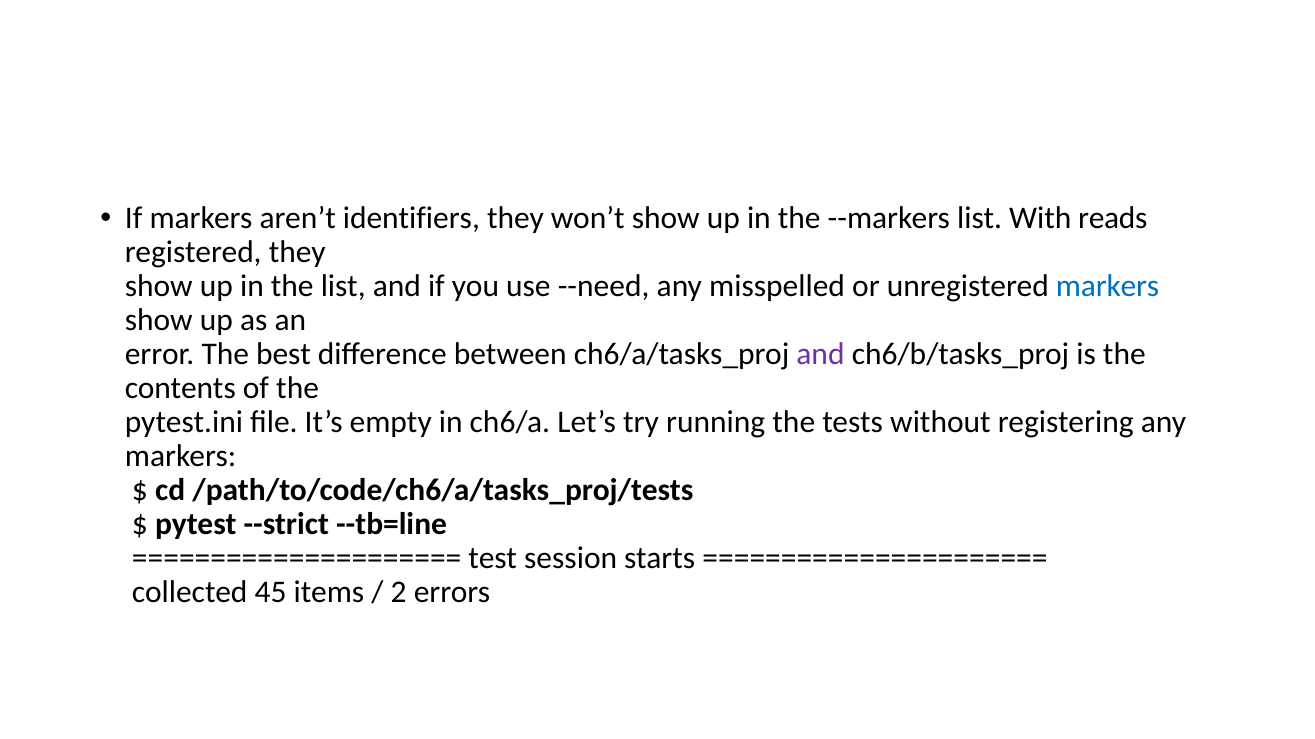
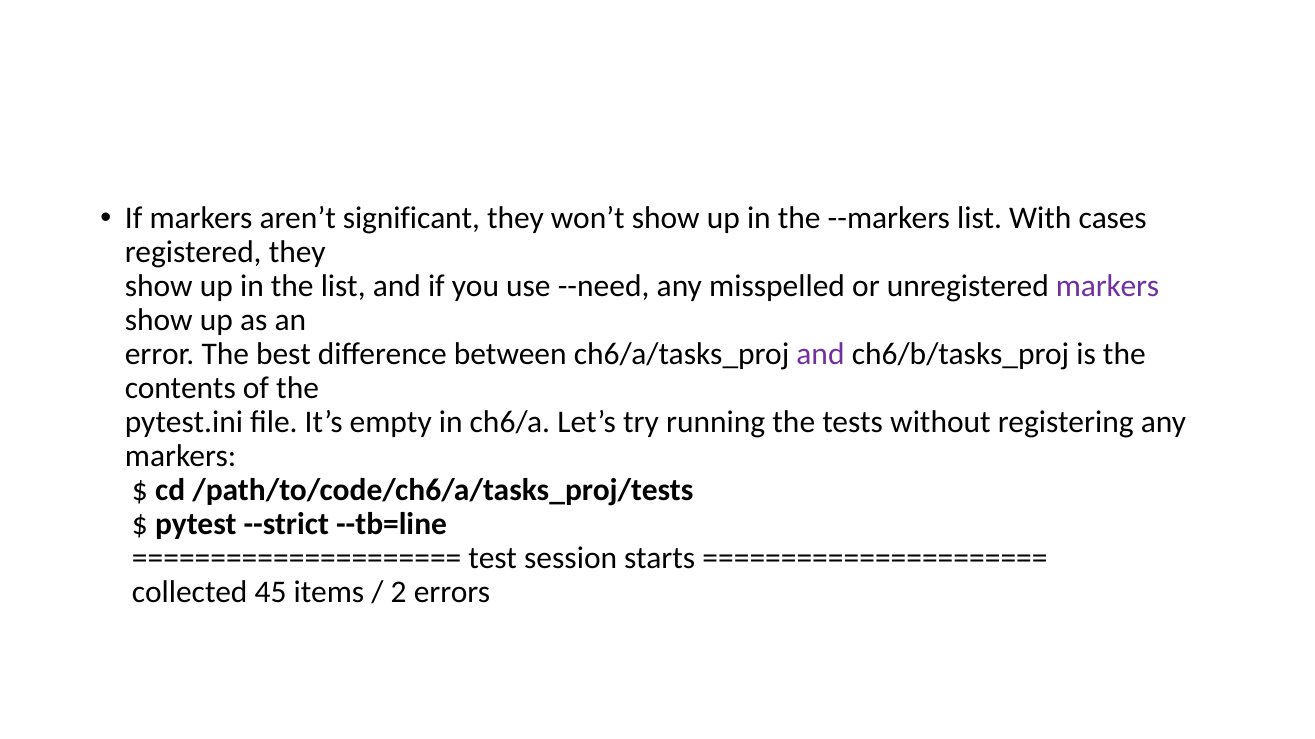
identifiers: identifiers -> significant (411, 219)
reads: reads -> cases (1113, 219)
markers colour: blue -> purple (1108, 287)
